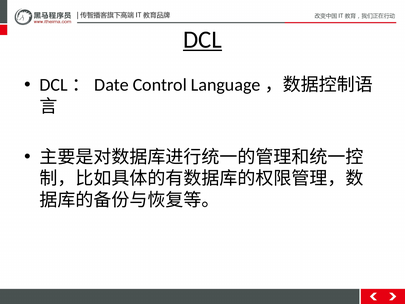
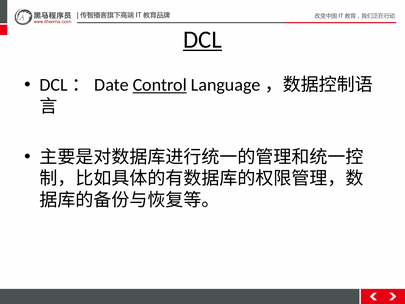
Control underline: none -> present (160, 85)
